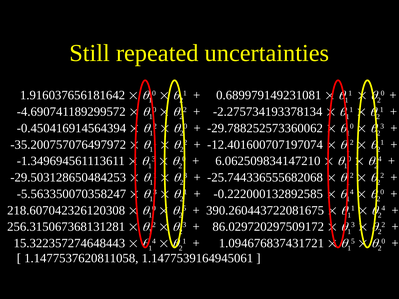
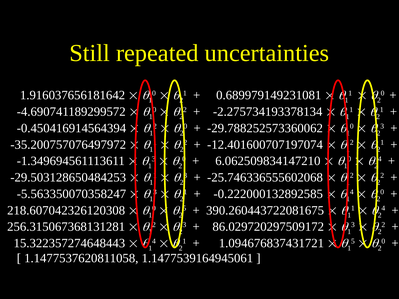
-25.744336555682068: -25.744336555682068 -> -25.746336555602068 (265, 178)
